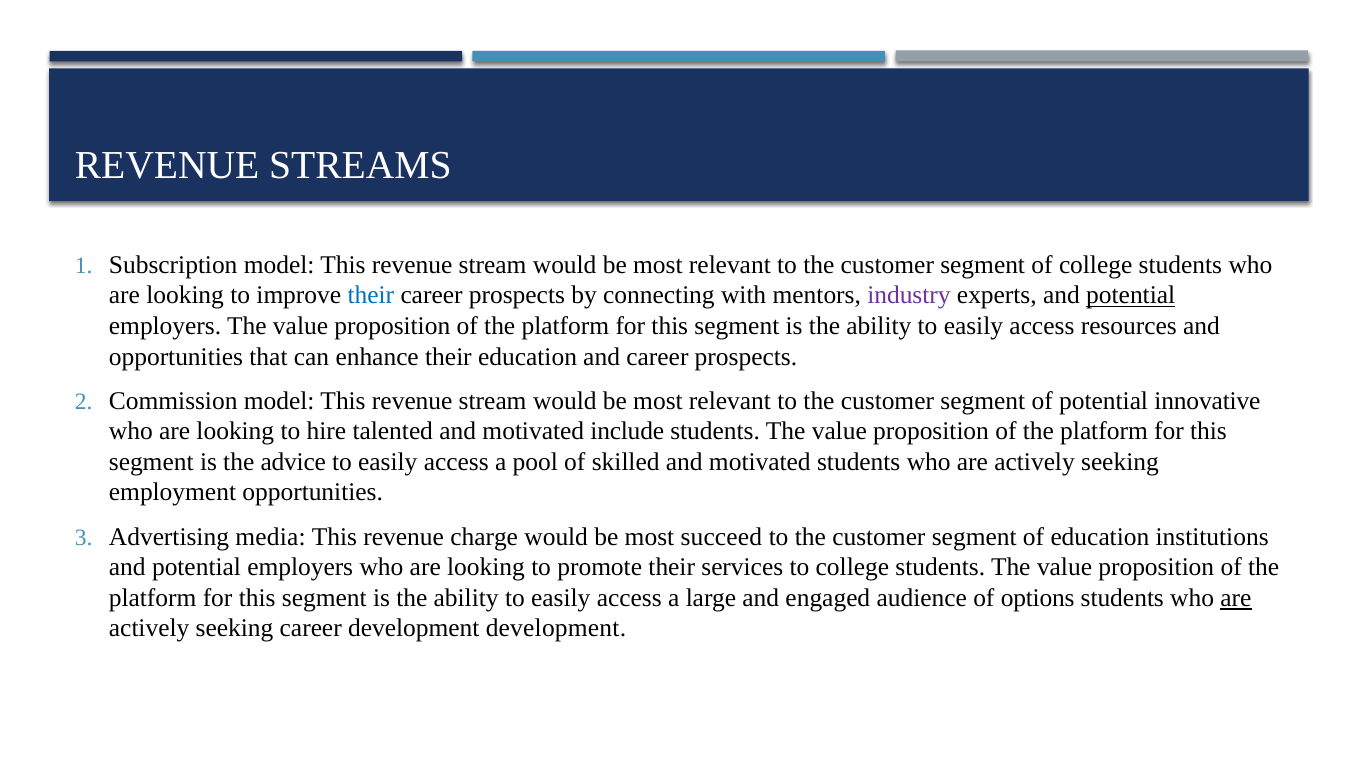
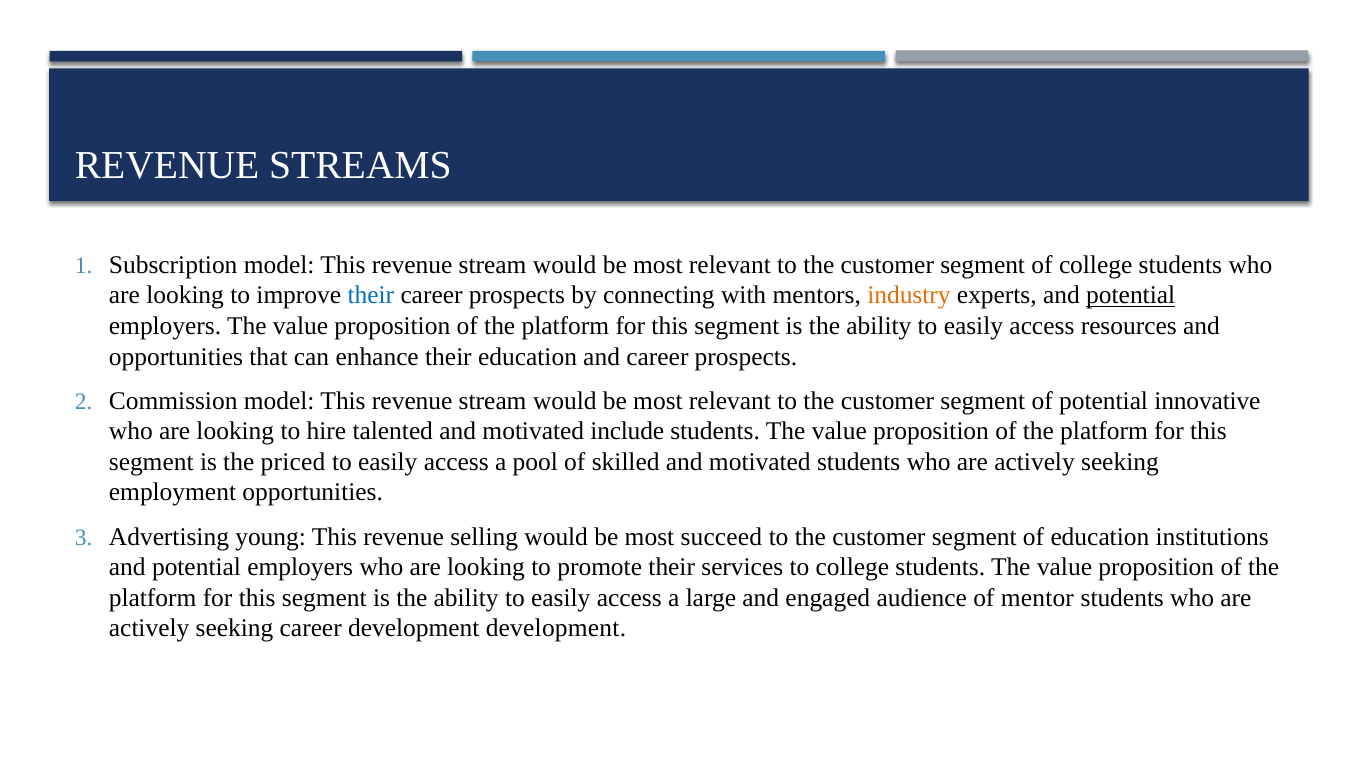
industry colour: purple -> orange (909, 296)
advice: advice -> priced (293, 462)
media: media -> young (271, 537)
charge: charge -> selling (484, 537)
options: options -> mentor (1037, 598)
are underline: present -> none (1236, 598)
